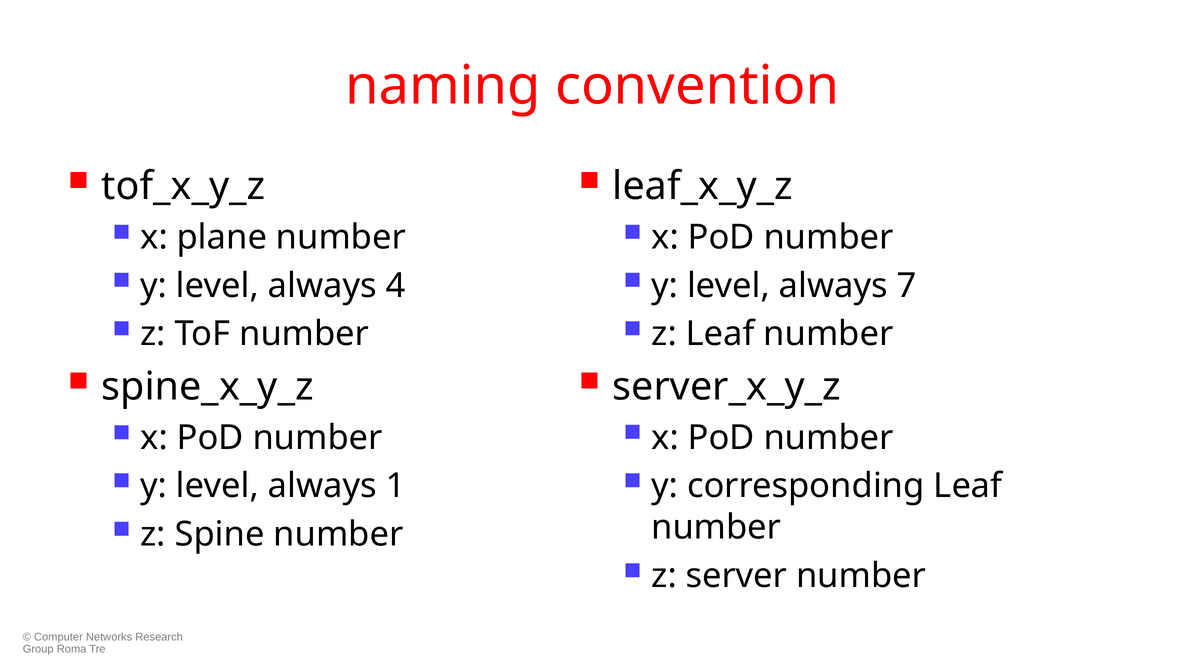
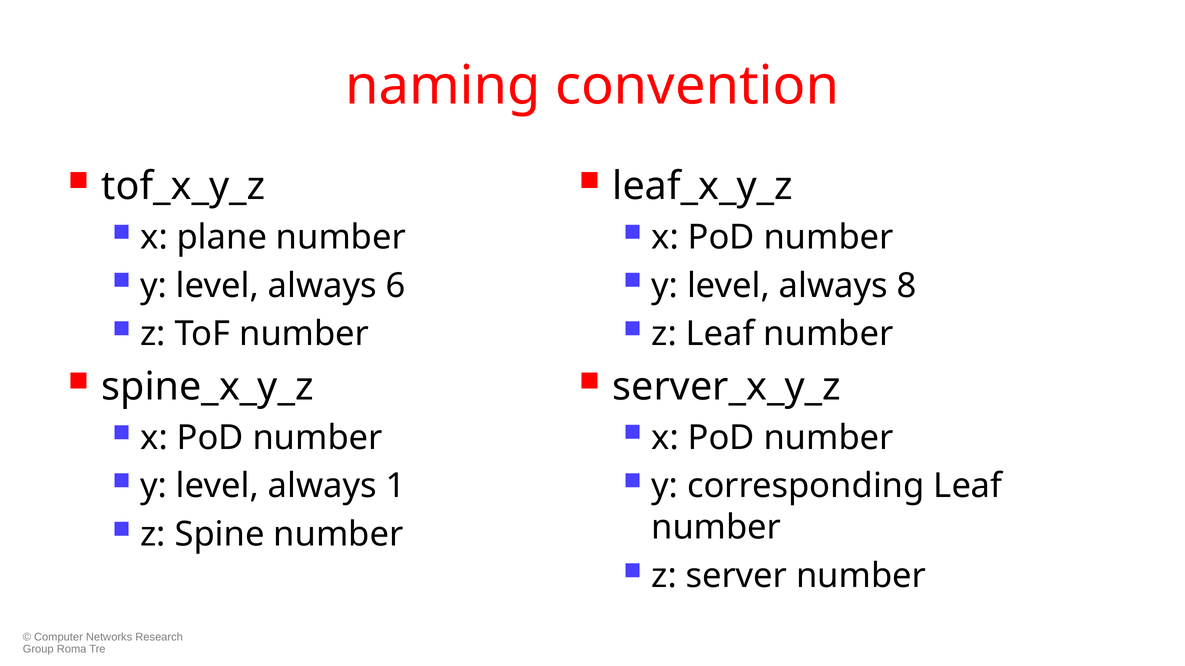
4: 4 -> 6 (396, 286)
7: 7 -> 8 (907, 286)
